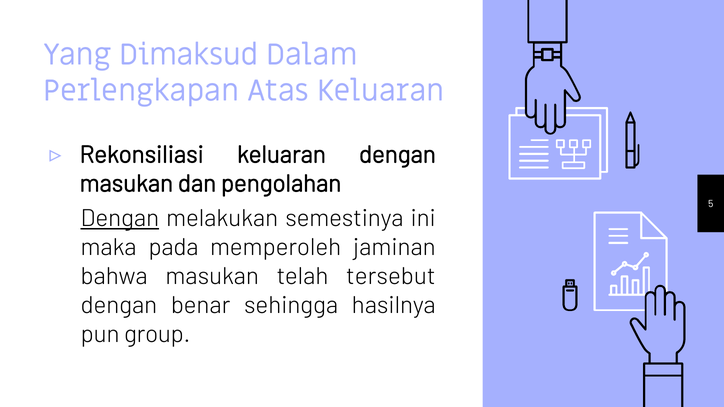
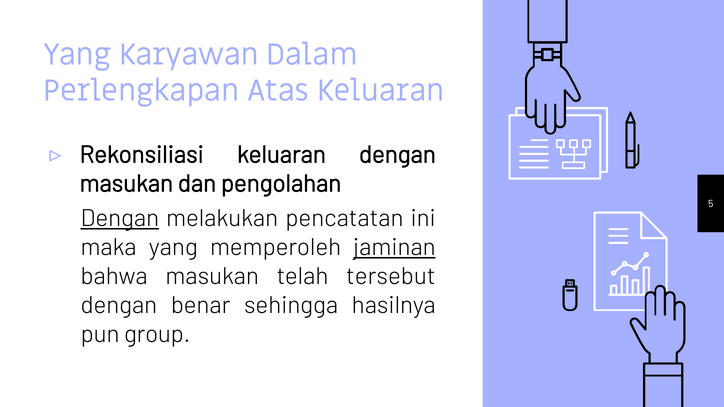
Dimaksud: Dimaksud -> Karyawan (189, 55)
semestinya: semestinya -> pencatatan (344, 219)
maka pada: pada -> yang (173, 248)
jaminan underline: none -> present (395, 248)
